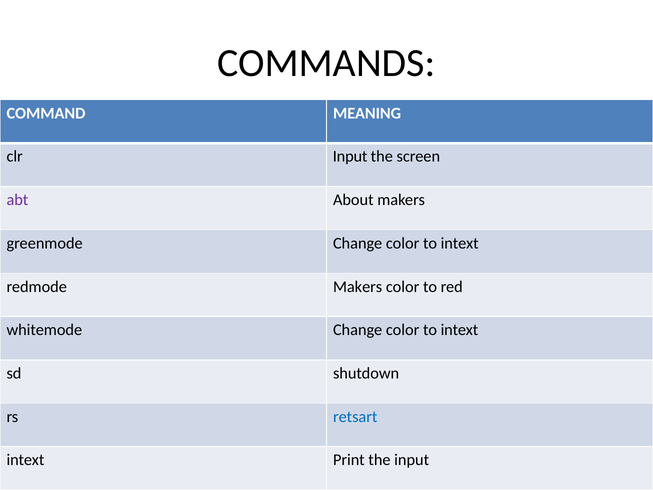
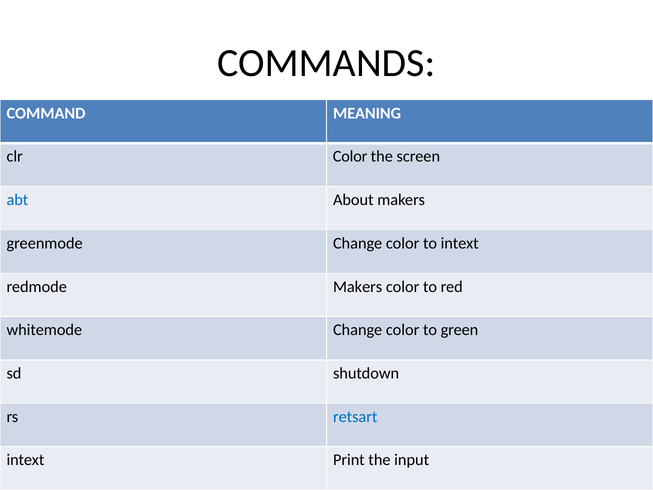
clr Input: Input -> Color (350, 157)
abt colour: purple -> blue (17, 200)
intext: intext -> green (459, 330)
